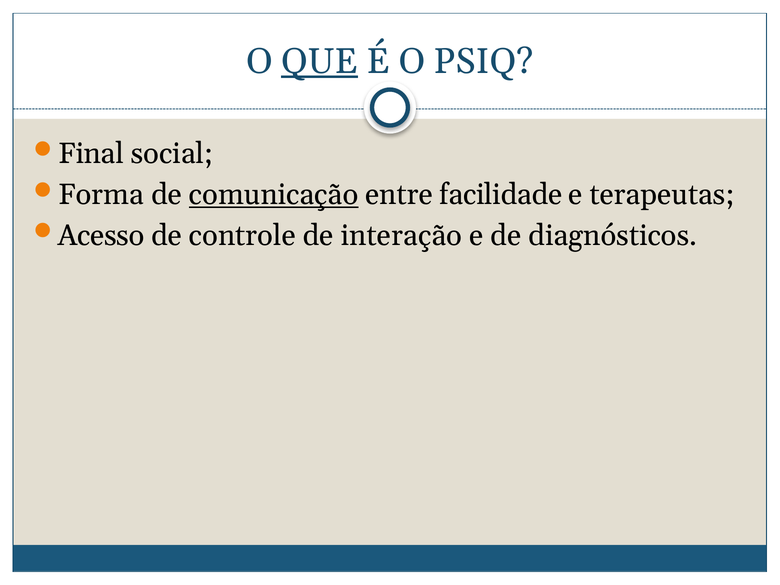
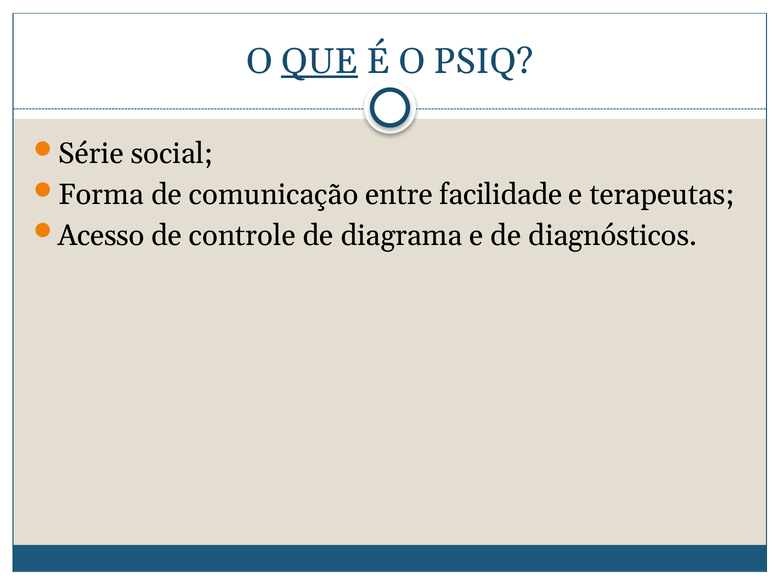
Final: Final -> Série (91, 154)
comunicação underline: present -> none (274, 195)
interação: interação -> diagrama (401, 236)
